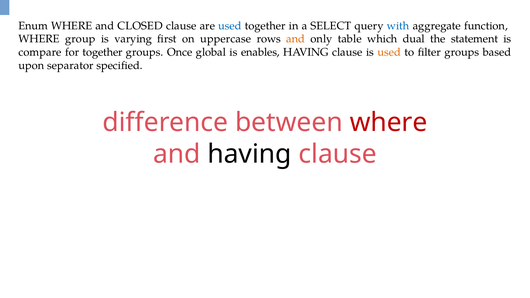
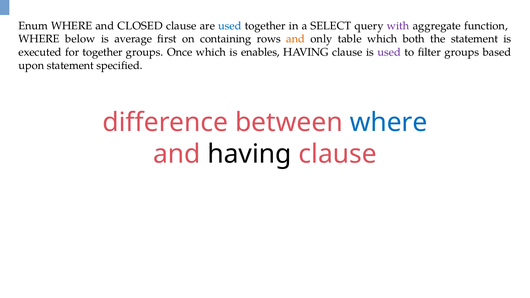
with colour: blue -> purple (398, 26)
group: group -> below (80, 39)
varying: varying -> average (133, 39)
uppercase: uppercase -> containing (226, 39)
dual: dual -> both (414, 39)
compare: compare -> executed (40, 52)
Once global: global -> which (211, 52)
used colour: orange -> purple (389, 52)
upon separator: separator -> statement (70, 66)
where colour: red -> blue (389, 122)
